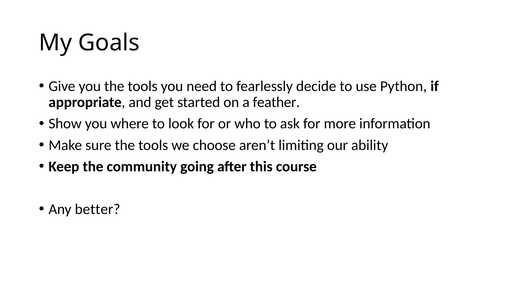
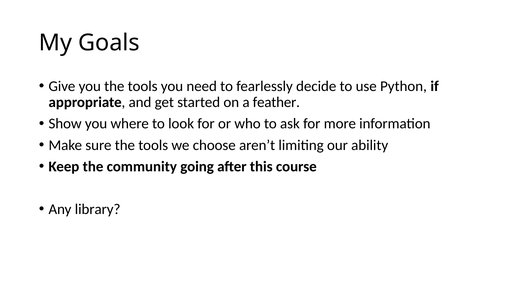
better: better -> library (98, 210)
